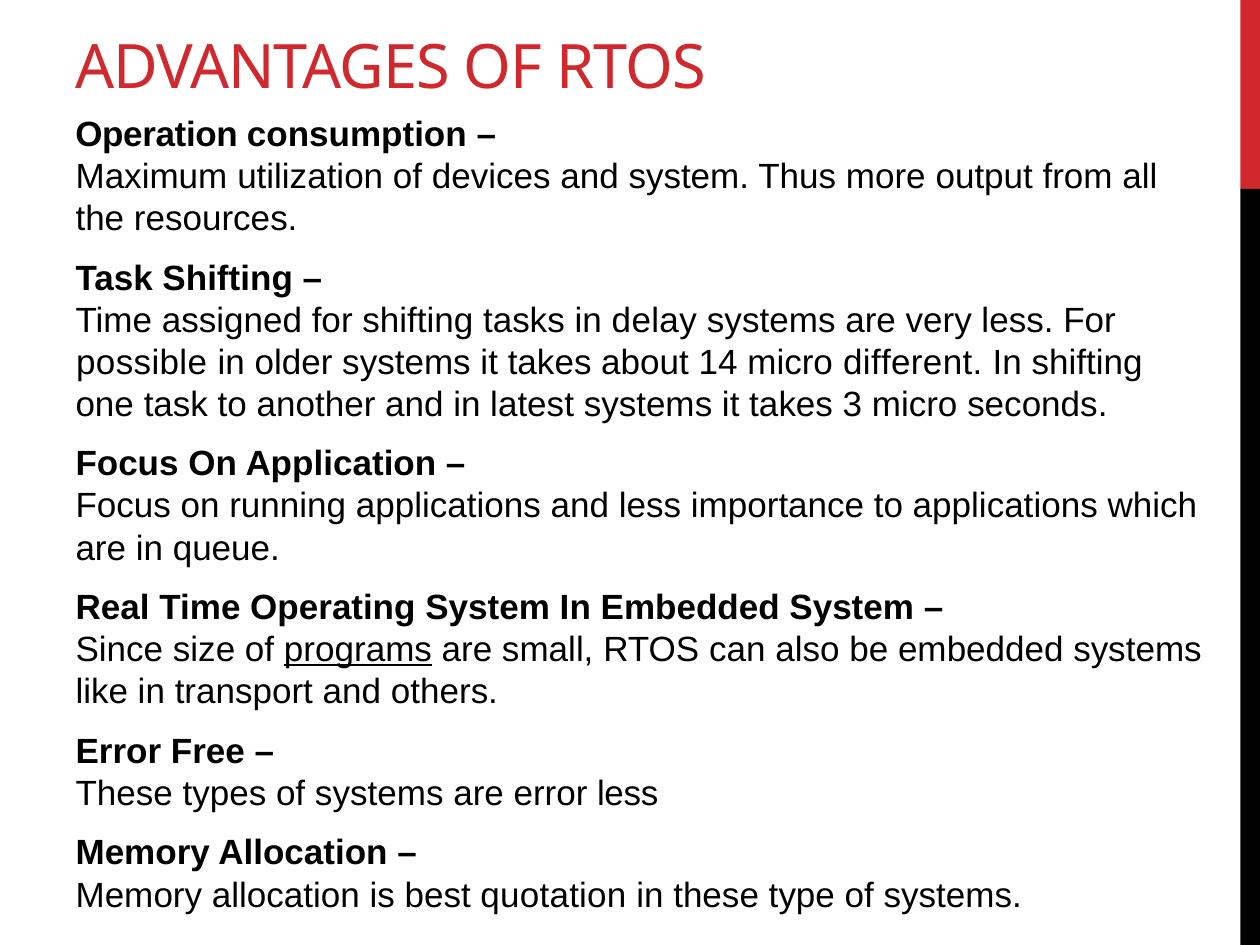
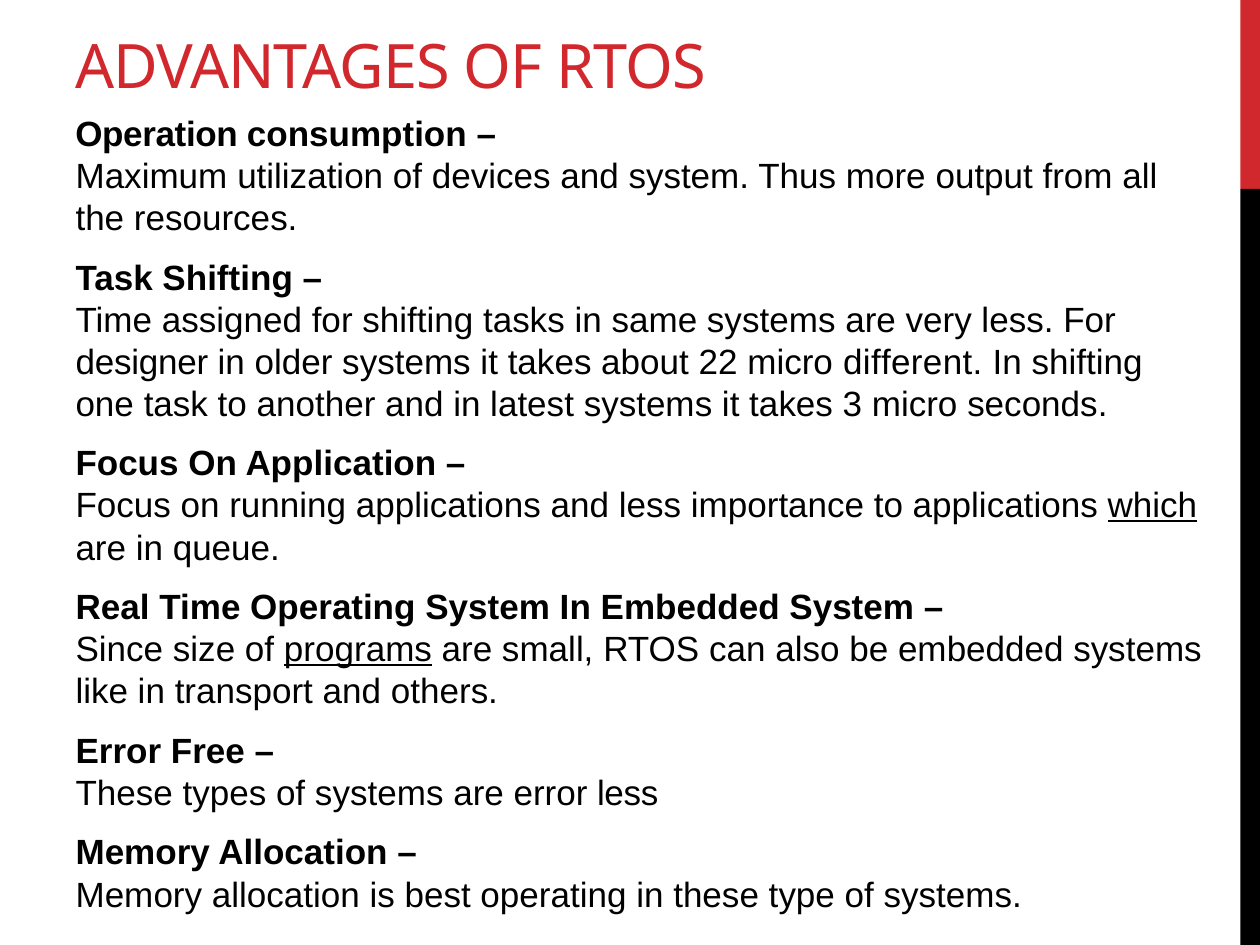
delay: delay -> same (654, 321)
possible: possible -> designer (142, 363)
14: 14 -> 22 (718, 363)
which underline: none -> present (1152, 506)
best quotation: quotation -> operating (554, 895)
